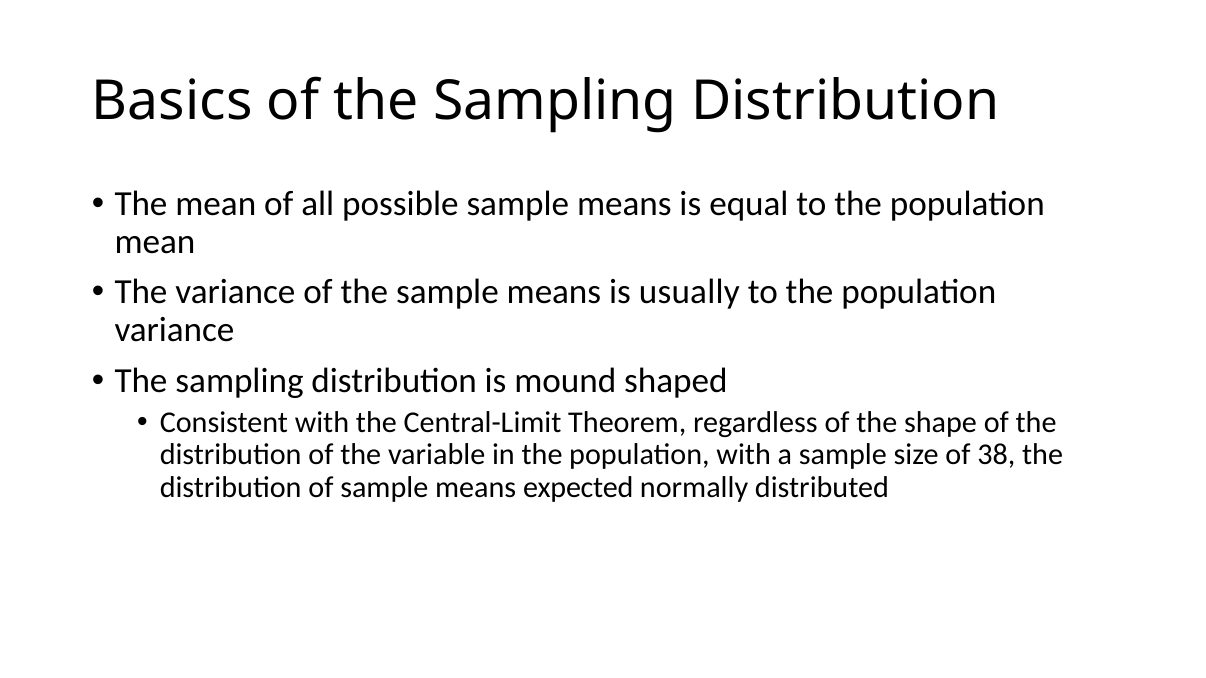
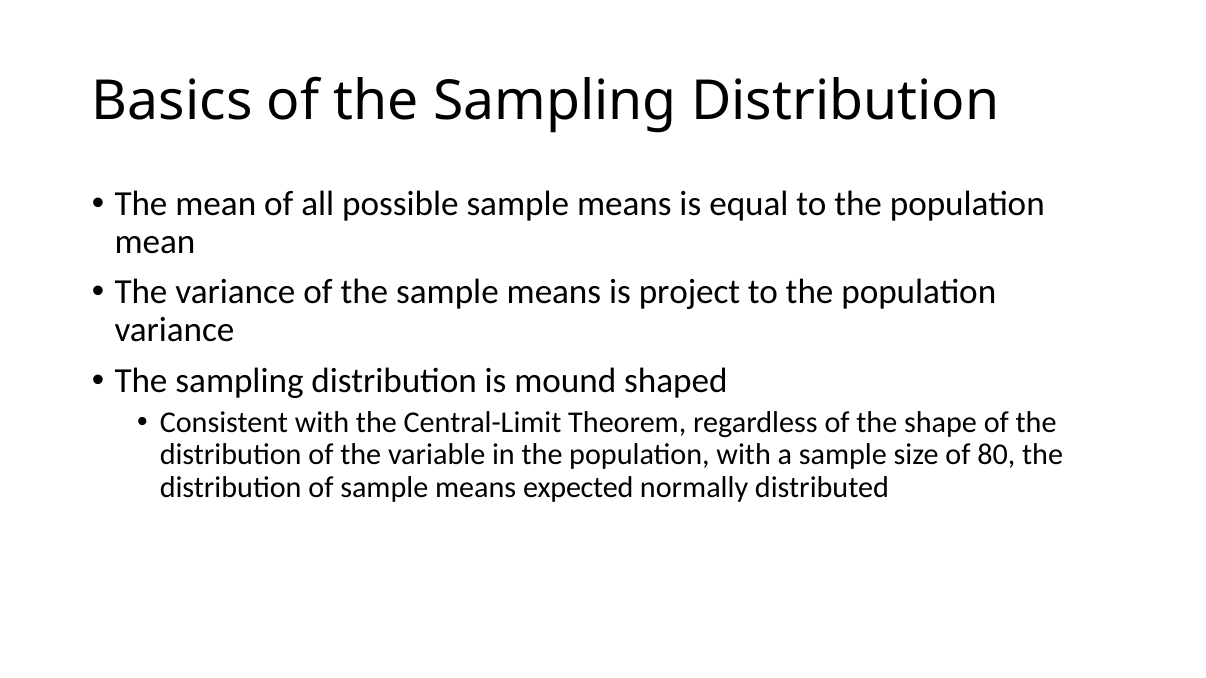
usually: usually -> project (689, 292)
38: 38 -> 80 (996, 455)
